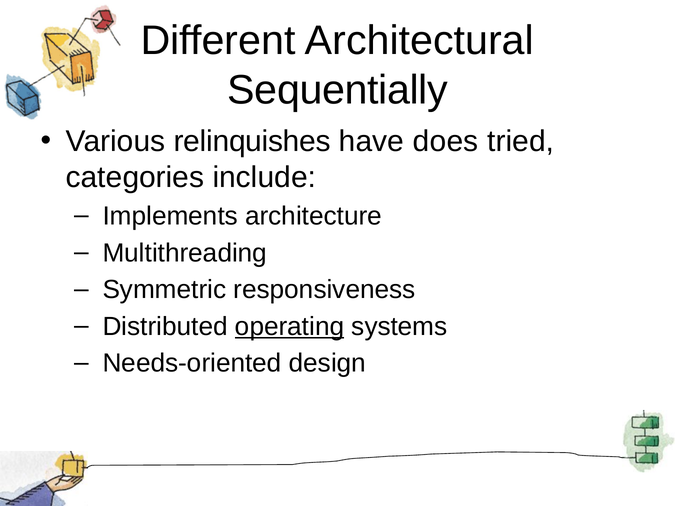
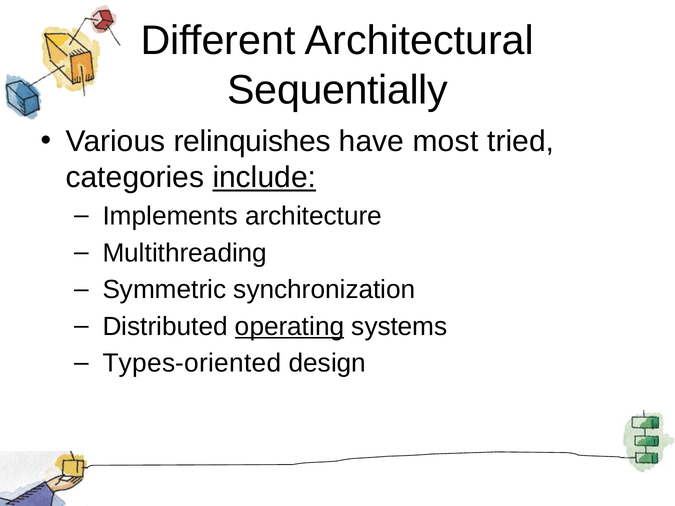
does: does -> most (446, 142)
include underline: none -> present (264, 178)
responsiveness: responsiveness -> synchronization (324, 290)
Needs-oriented: Needs-oriented -> Types-oriented (192, 363)
